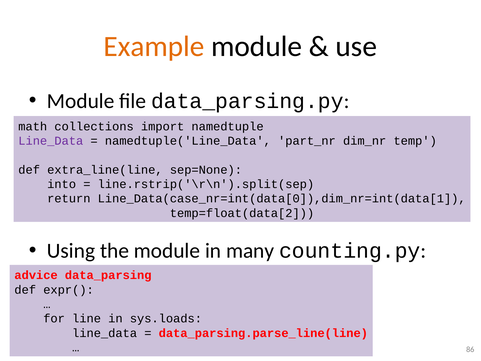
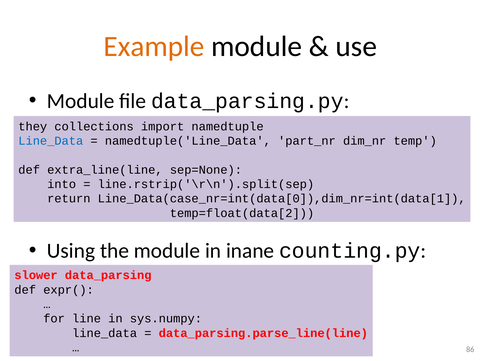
math: math -> they (33, 126)
Line_Data colour: purple -> blue (51, 141)
many: many -> inane (250, 251)
advice: advice -> slower (36, 275)
sys.loads: sys.loads -> sys.numpy (166, 318)
